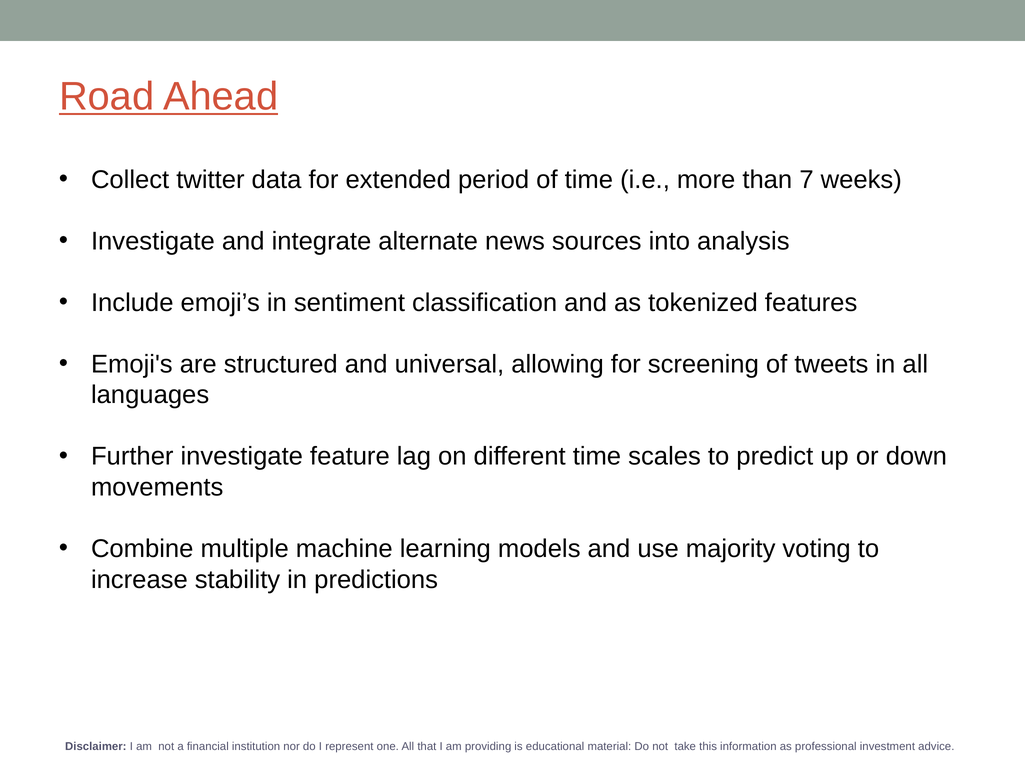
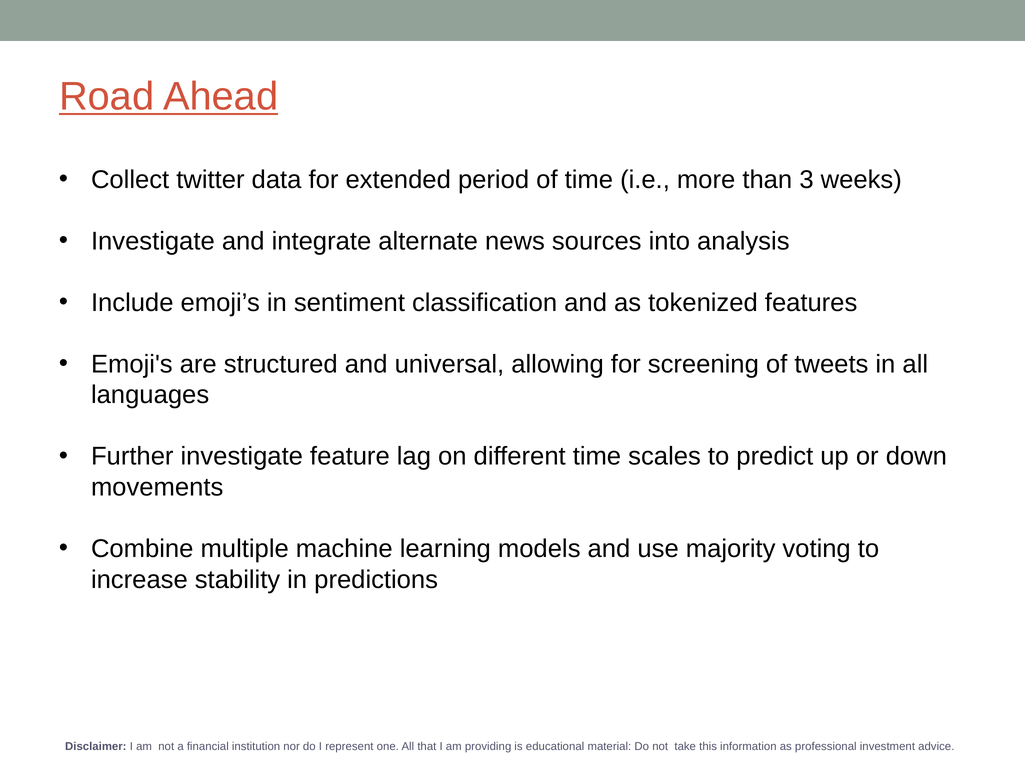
7: 7 -> 3 (807, 180)
